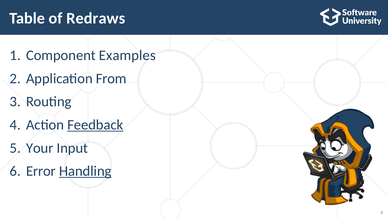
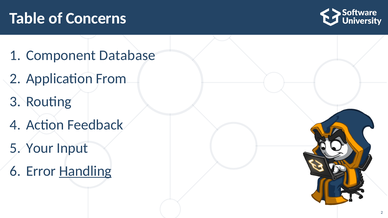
Redraws: Redraws -> Concerns (96, 18)
Examples: Examples -> Database (127, 55)
Feedback underline: present -> none (95, 125)
